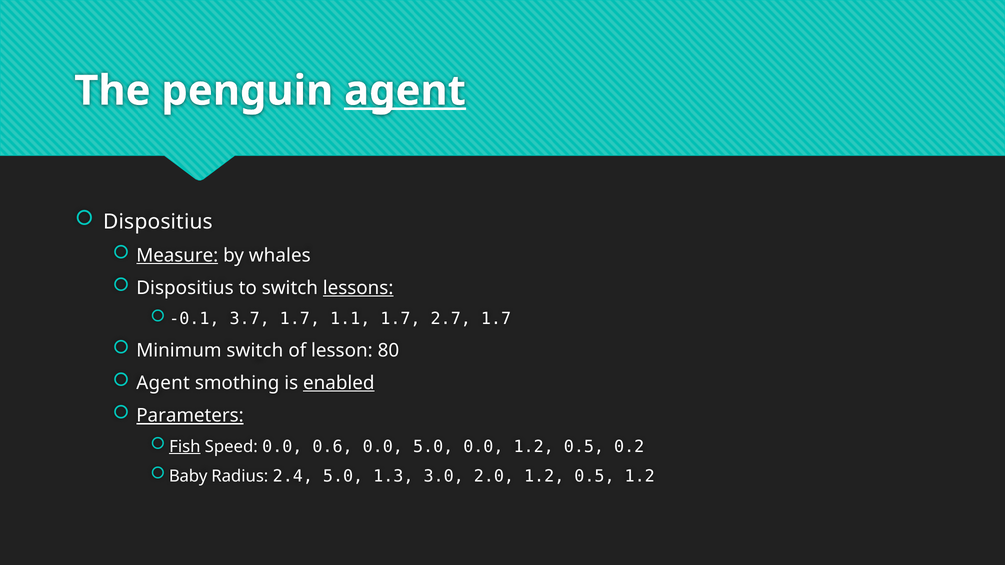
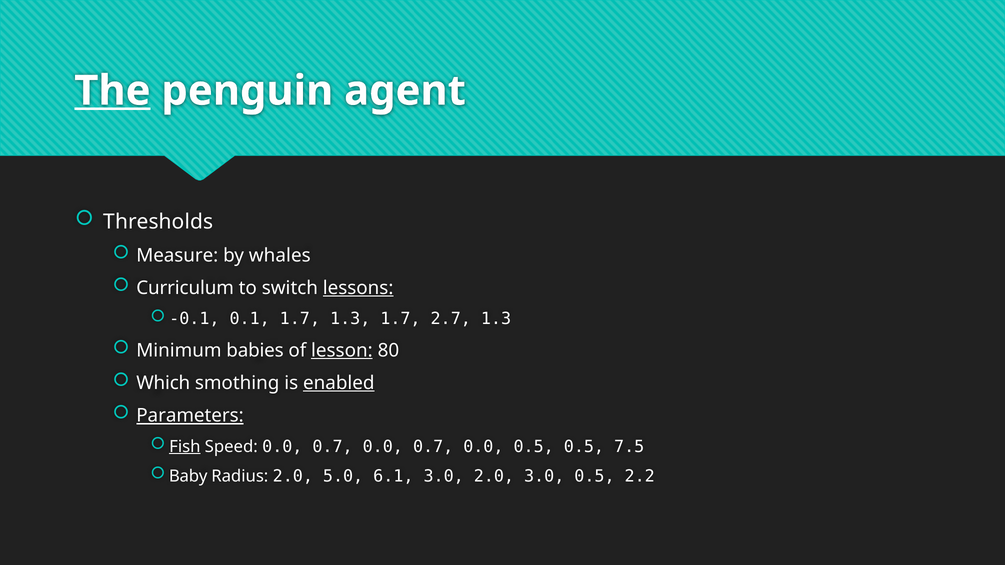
The underline: none -> present (112, 91)
agent underline: present -> none (405, 91)
Dispositius: Dispositius -> Thresholds (158, 222)
Measure underline: present -> none (177, 256)
Dispositius: Dispositius -> Curriculum (185, 288)
3.7: 3.7 -> 0.1 (250, 319)
1.7 1.1: 1.1 -> 1.3 (350, 319)
2.7 1.7: 1.7 -> 1.3 (496, 319)
Minimum switch: switch -> babies (255, 351)
lesson underline: none -> present (342, 351)
Agent: Agent -> Which (163, 383)
Speed 0.0 0.6: 0.6 -> 0.7 (333, 447)
5.0: 5.0 -> 0.7 (433, 447)
0.0 1.2: 1.2 -> 0.5 (534, 447)
0.2: 0.2 -> 7.5 (629, 447)
Radius 2.4: 2.4 -> 2.0 (293, 476)
1.3: 1.3 -> 6.1 (393, 476)
2.0 1.2: 1.2 -> 3.0 (544, 476)
0.5 1.2: 1.2 -> 2.2 (640, 476)
